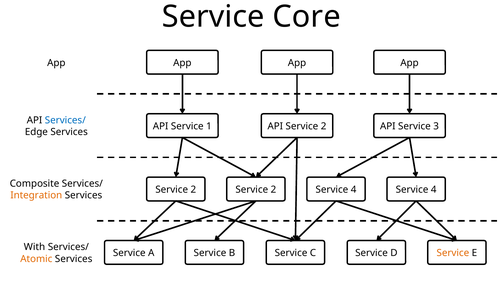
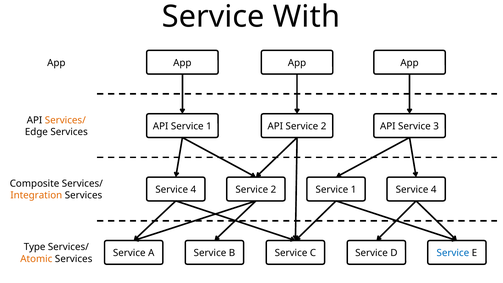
Core: Core -> With (307, 17)
Services/ colour: blue -> orange (65, 120)
2: 2 -> 4 (193, 190)
2 Service 4: 4 -> 1 (354, 190)
With: With -> Type (35, 247)
Service colour: orange -> blue (453, 253)
